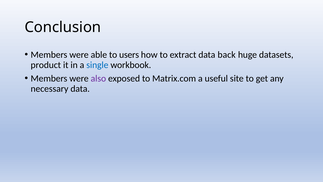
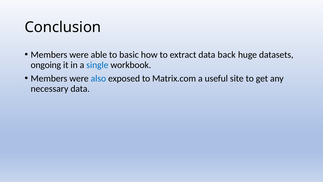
users: users -> basic (129, 55)
product: product -> ongoing (46, 65)
also colour: purple -> blue (98, 78)
